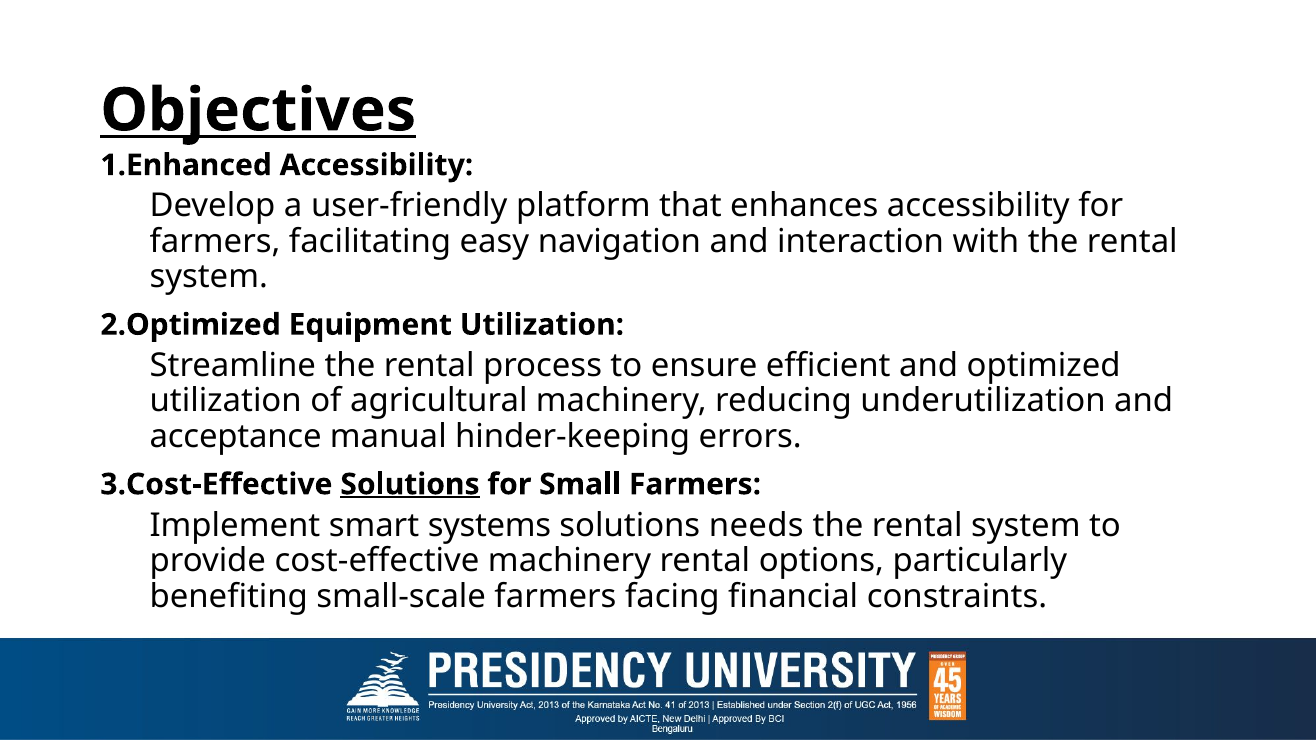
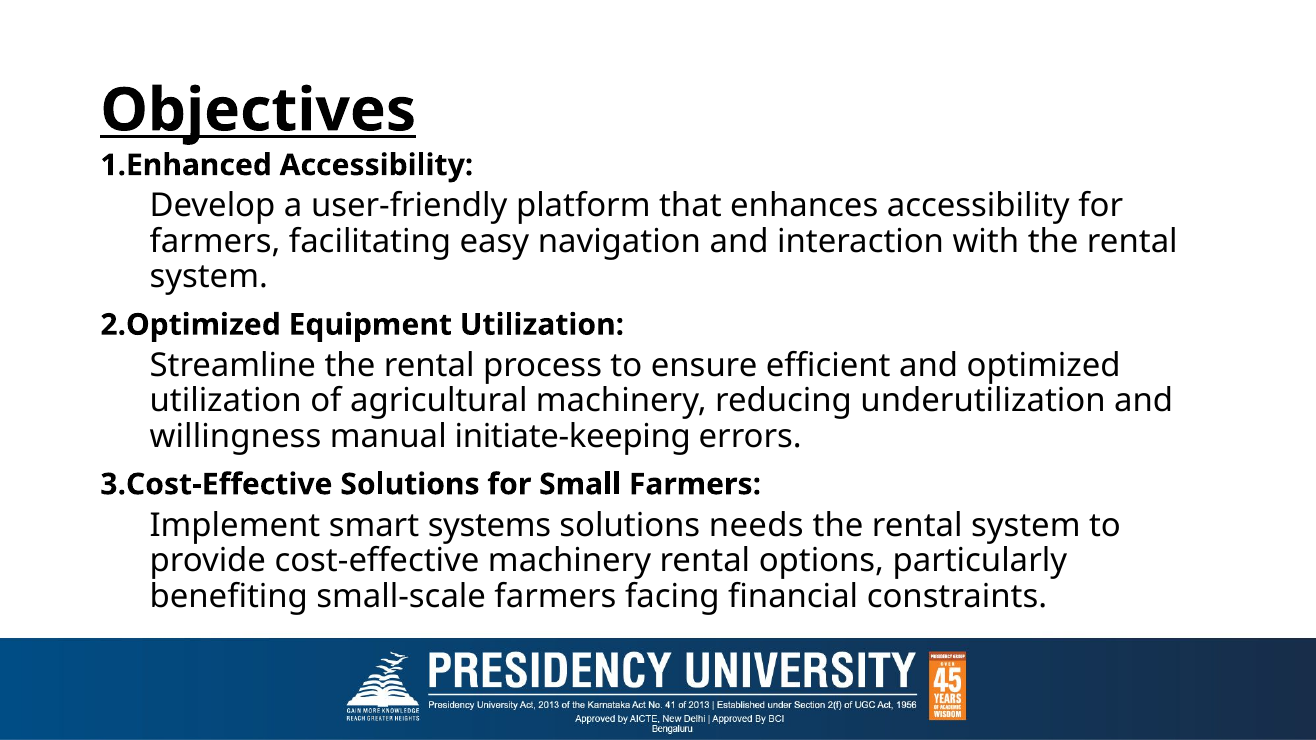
acceptance: acceptance -> willingness (235, 437)
hinder-keeping: hinder-keeping -> initiate-keeping (573, 437)
Solutions underline: present -> none (410, 485)
